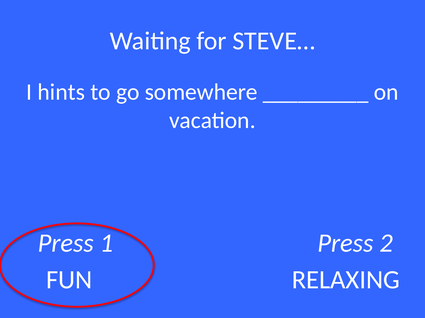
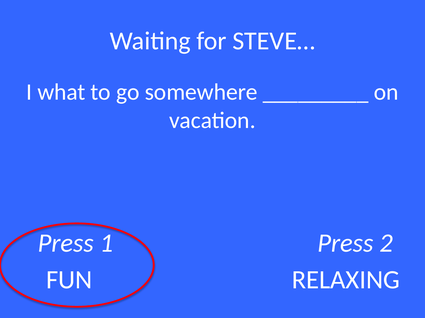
hints: hints -> what (61, 92)
